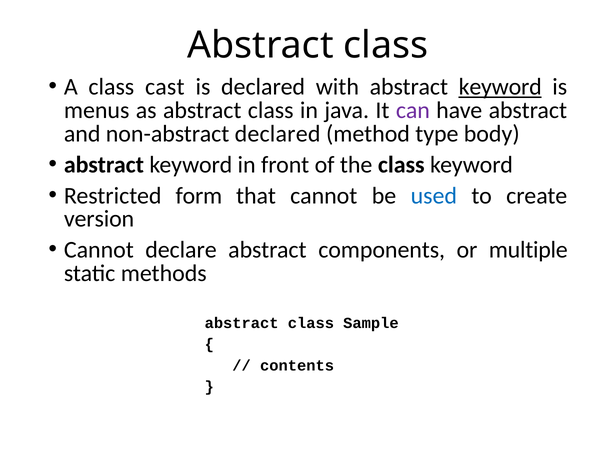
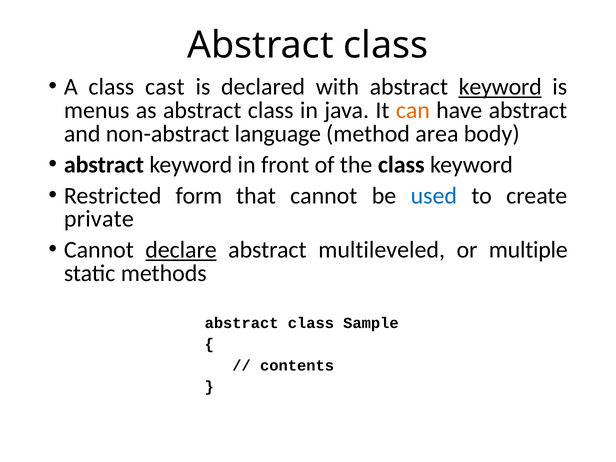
can colour: purple -> orange (413, 110)
non-abstract declared: declared -> language (278, 134)
type: type -> area (437, 134)
version: version -> private (99, 219)
declare underline: none -> present (181, 250)
components: components -> multileveled (382, 250)
